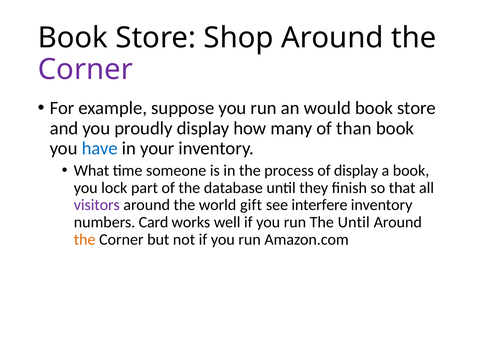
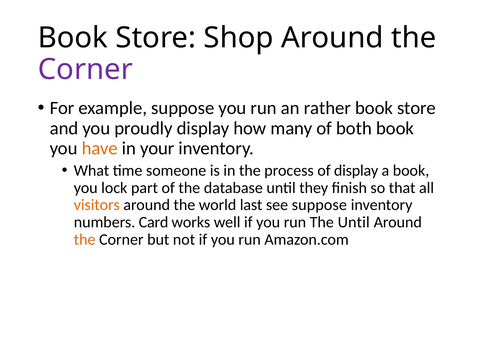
would: would -> rather (327, 108)
than: than -> both (354, 128)
have colour: blue -> orange (100, 148)
visitors colour: purple -> orange (97, 205)
gift: gift -> last (251, 205)
see interfere: interfere -> suppose (319, 205)
